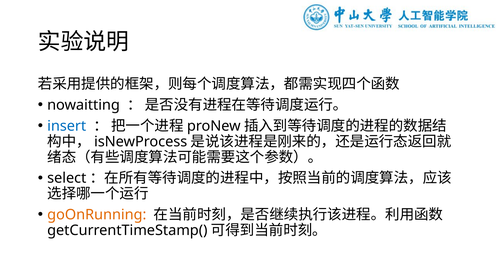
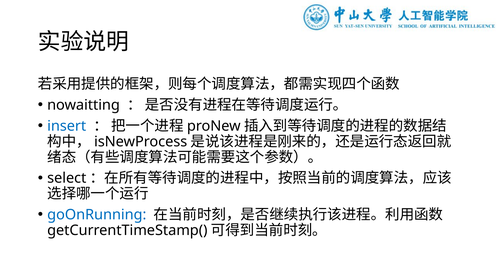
goOnRunning colour: orange -> blue (97, 214)
